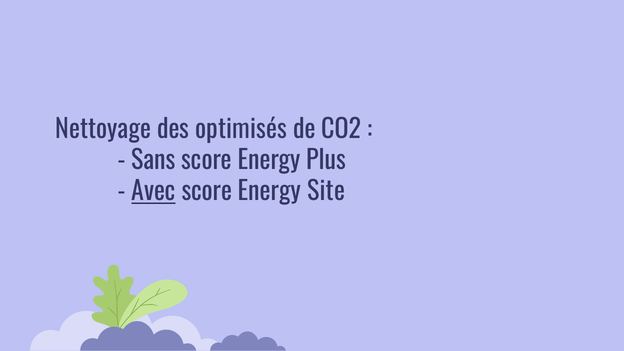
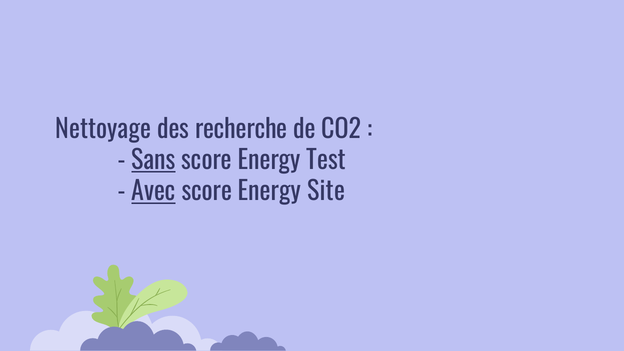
optimisés: optimisés -> recherche (241, 130)
Sans underline: none -> present (153, 161)
Plus: Plus -> Test (326, 161)
